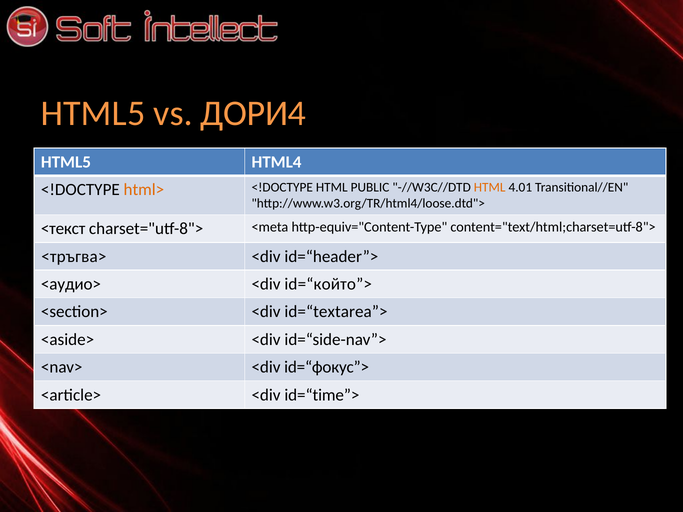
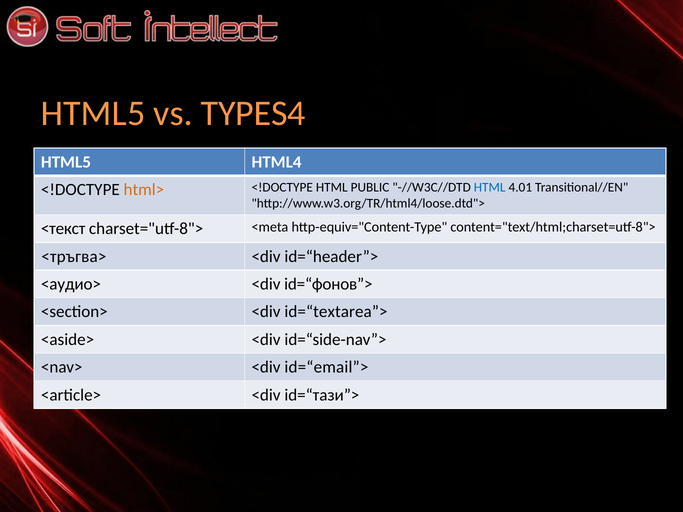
ДОРИ4: ДОРИ4 -> TYPES4 (253, 114)
HTML colour: orange -> blue (490, 187)
id=“който”>: id=“който”> -> id=“фонов”> (328, 284)
id=“фокус”>: id=“фокус”> -> id=“email”> (326, 367)
id=“time”>: id=“time”> -> id=“тази”> (322, 395)
